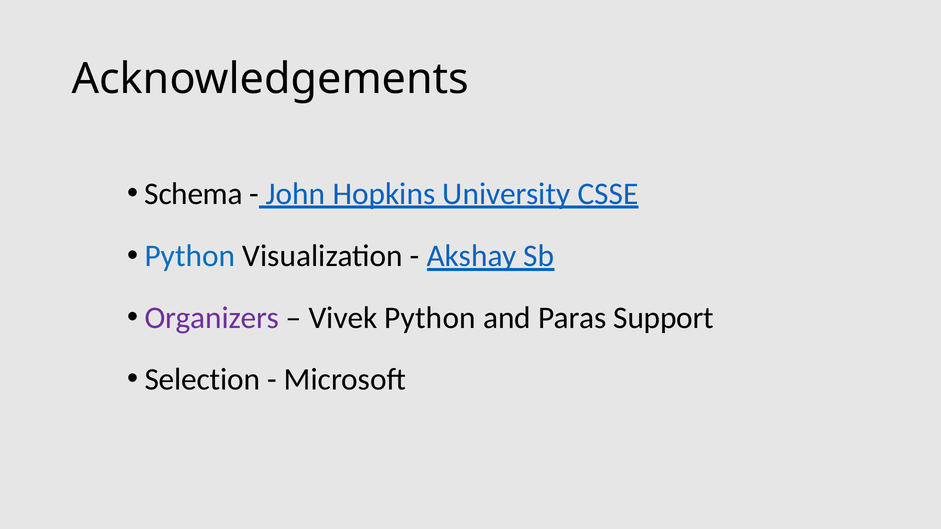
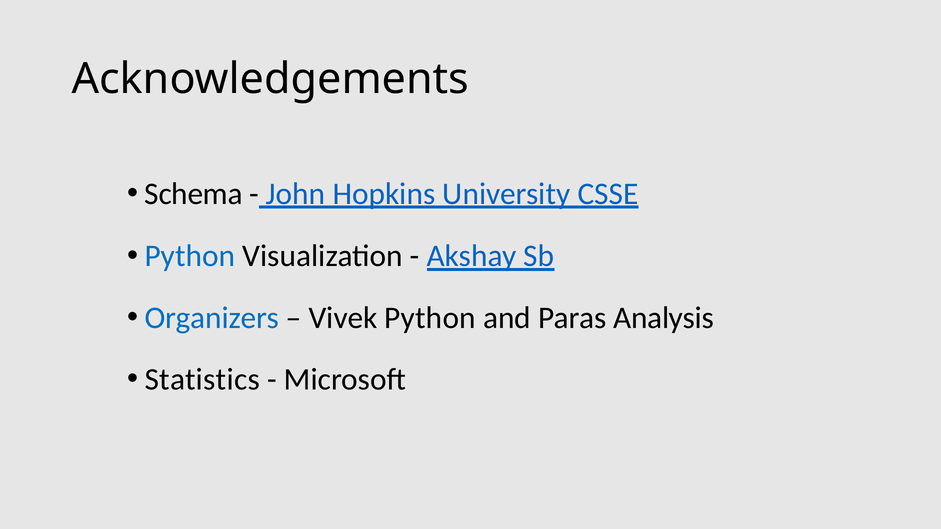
Organizers colour: purple -> blue (212, 318)
Support: Support -> Analysis (664, 318)
Selection: Selection -> Statistics (202, 380)
